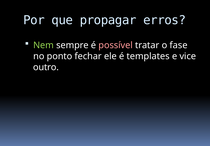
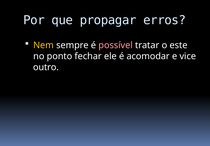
Nem colour: light green -> yellow (44, 45)
fase: fase -> este (179, 45)
templates: templates -> acomodar (148, 56)
